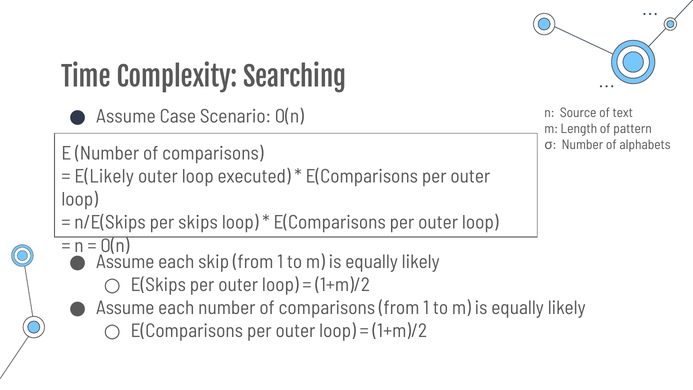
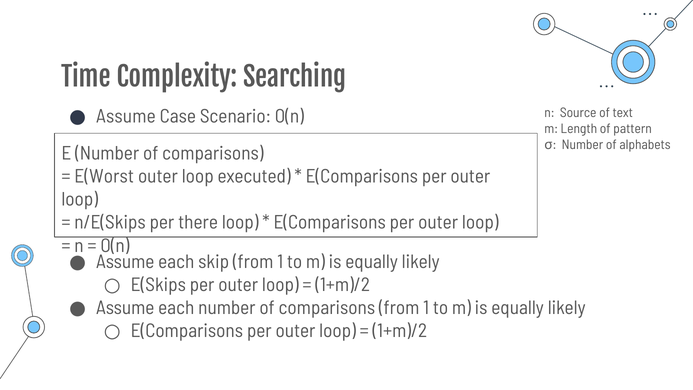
E(Likely: E(Likely -> E(Worst (104, 176)
skips: skips -> there (198, 222)
